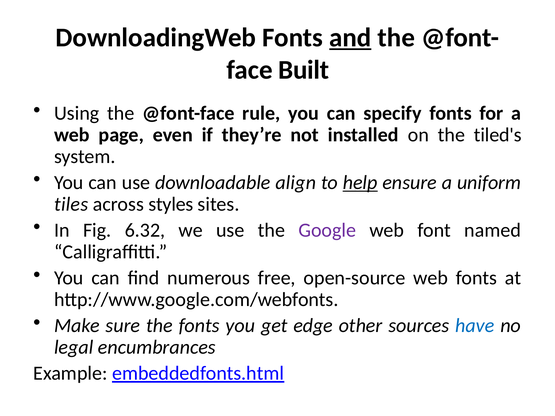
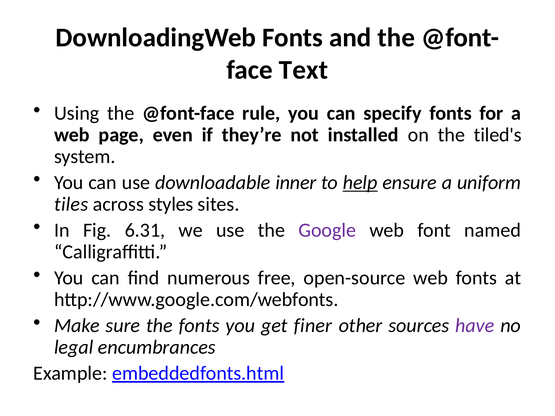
and underline: present -> none (350, 38)
Built: Built -> Text (303, 70)
align: align -> inner (296, 183)
6.32: 6.32 -> 6.31 (145, 230)
edge: edge -> finer (313, 326)
have colour: blue -> purple (475, 326)
